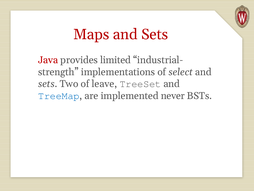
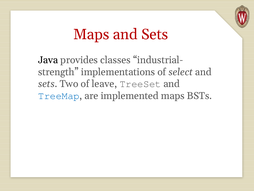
Java colour: red -> black (48, 60)
limited: limited -> classes (115, 60)
implemented never: never -> maps (173, 96)
